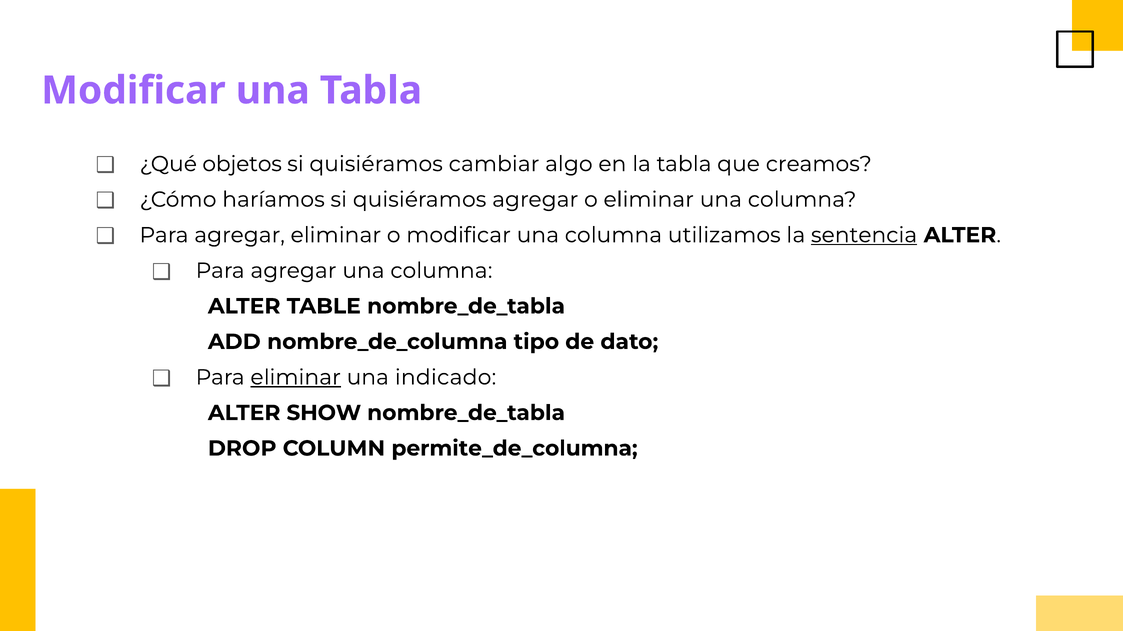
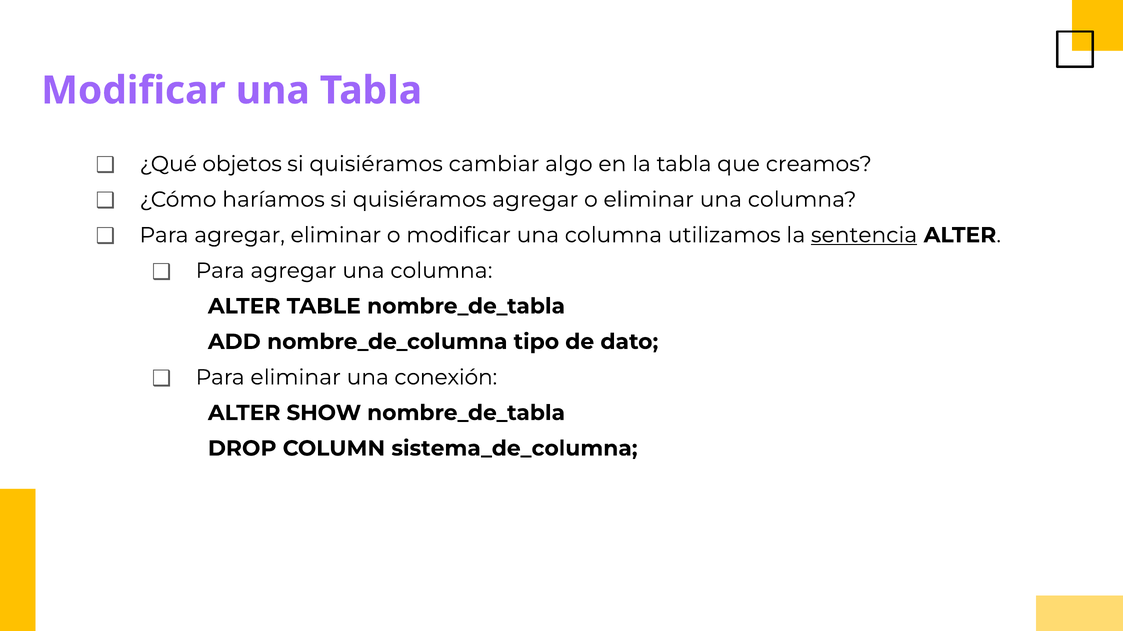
eliminar underline: present -> none (296, 378)
indicado: indicado -> conexión (446, 378)
permite_de_columna: permite_de_columna -> sistema_de_columna (514, 449)
